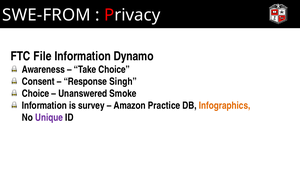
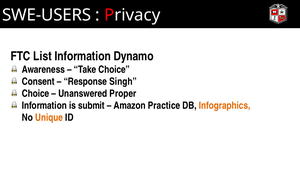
SWE-FROM: SWE-FROM -> SWE-USERS (47, 15)
File: File -> List (42, 56)
Smoke: Smoke -> Proper (123, 94)
survey: survey -> submit (91, 106)
Unique colour: purple -> orange (49, 118)
